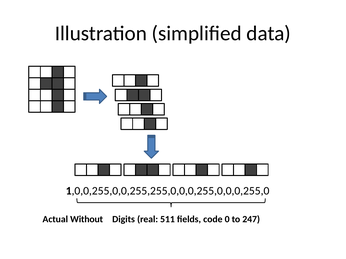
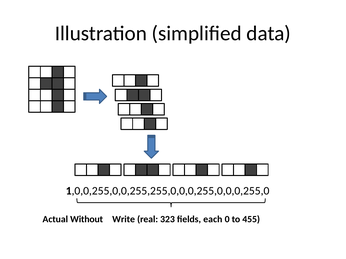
Digits: Digits -> Write (124, 220)
511: 511 -> 323 (167, 220)
code: code -> each (213, 220)
247: 247 -> 455 (251, 220)
